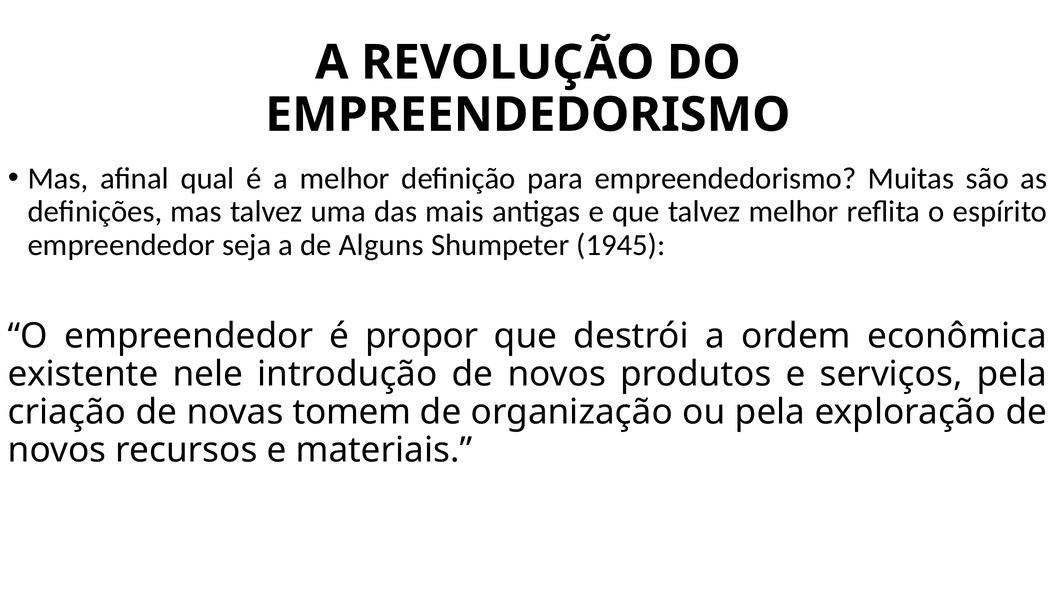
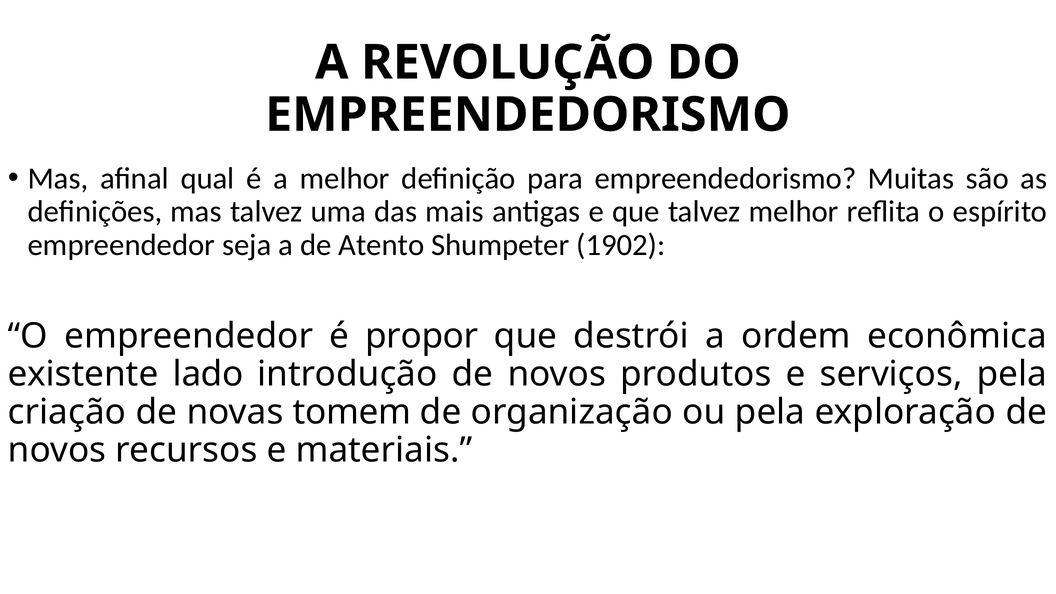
Alguns: Alguns -> Atento (381, 245)
1945: 1945 -> 1902 (621, 245)
nele: nele -> lado (208, 374)
